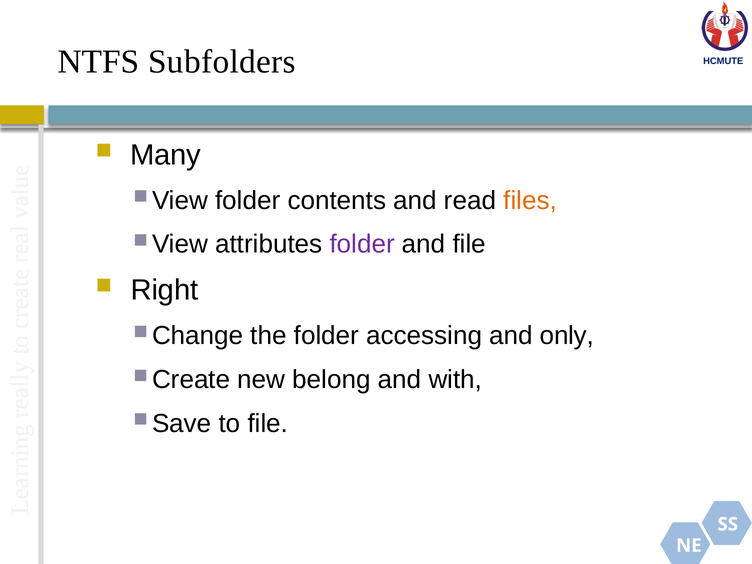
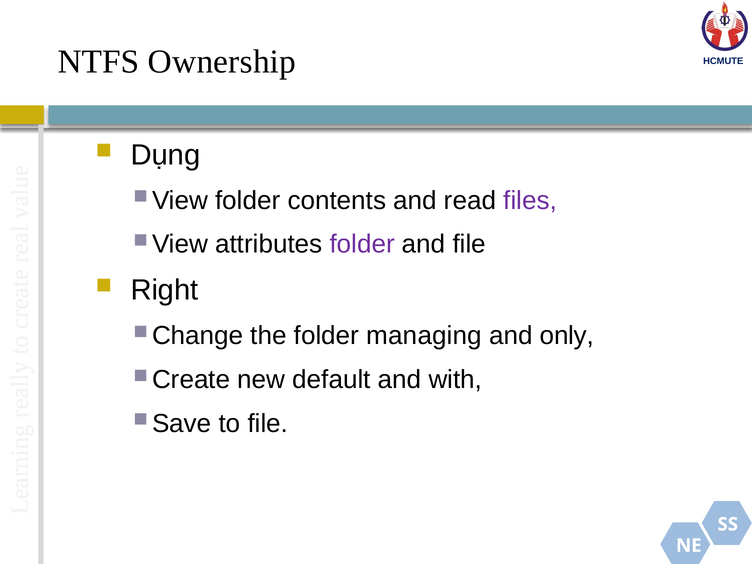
Subfolders: Subfolders -> Ownership (222, 62)
Many: Many -> Dụng (166, 155)
files colour: orange -> purple (530, 200)
accessing: accessing -> managing (424, 336)
belong: belong -> default (332, 380)
